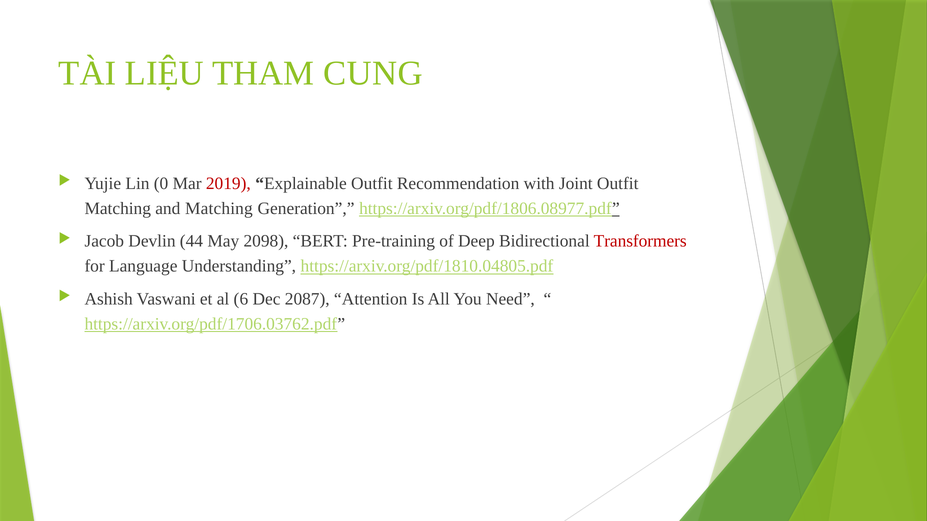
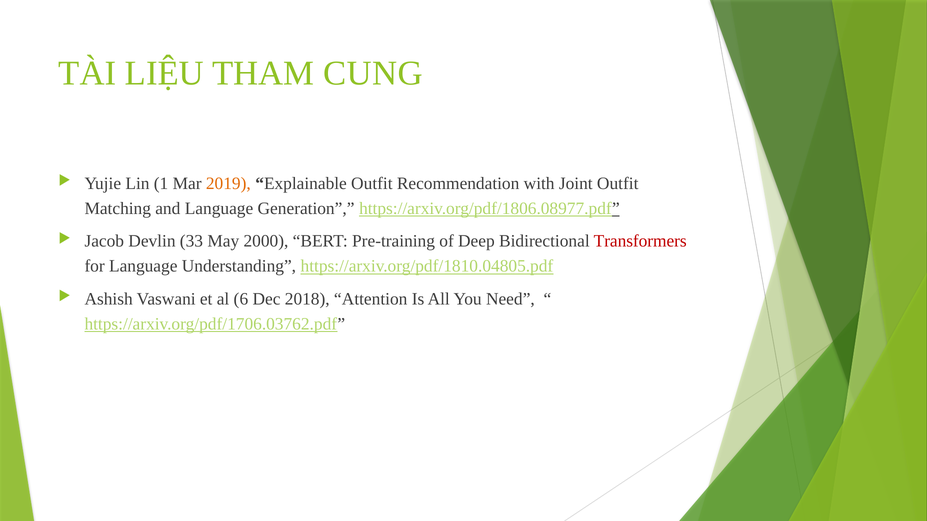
0: 0 -> 1 (161, 184)
2019 colour: red -> orange (228, 184)
and Matching: Matching -> Language (219, 209)
44: 44 -> 33 (191, 241)
2098: 2098 -> 2000 (266, 241)
2087: 2087 -> 2018 (307, 299)
